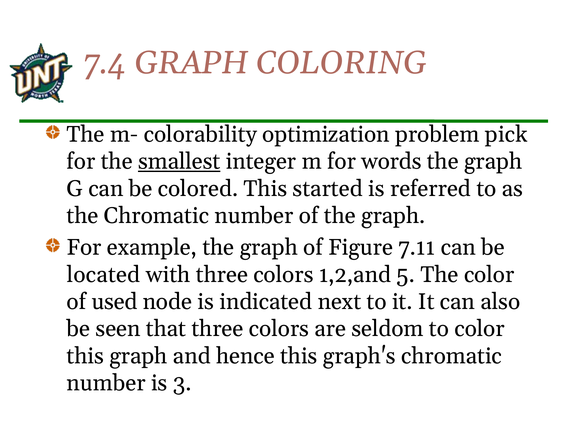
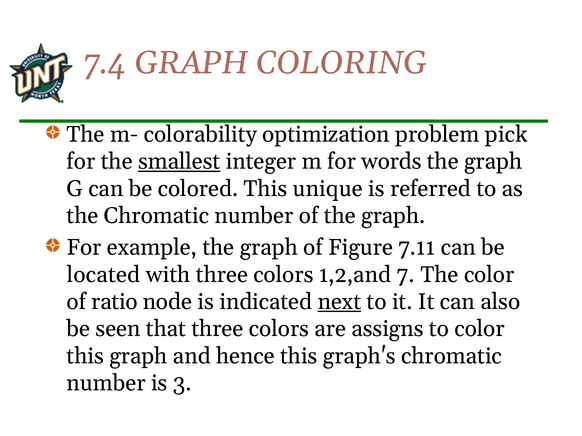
started: started -> unique (328, 189)
5: 5 -> 7 (406, 275)
used: used -> ratio (115, 302)
next underline: none -> present (339, 302)
seldom: seldom -> assigns (388, 329)
